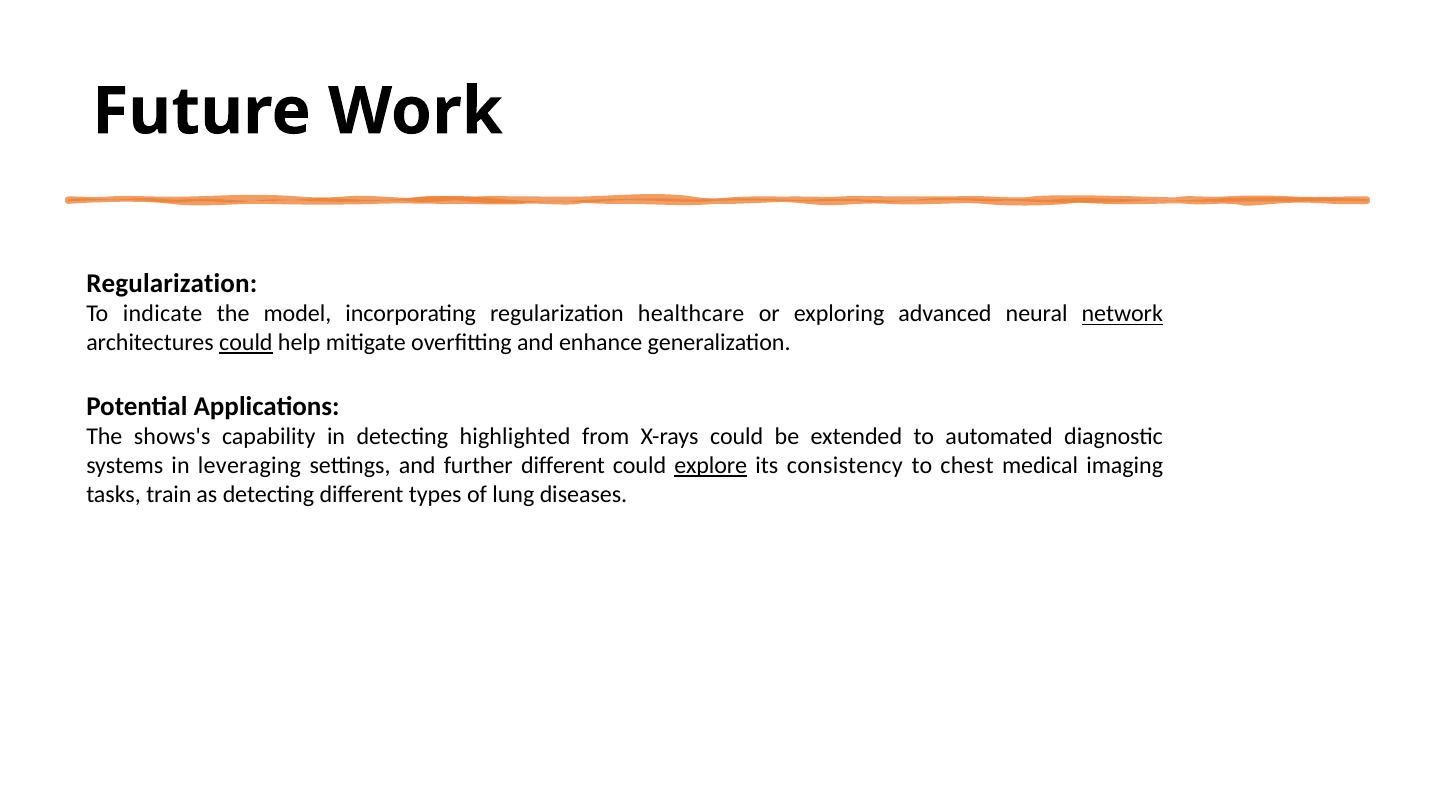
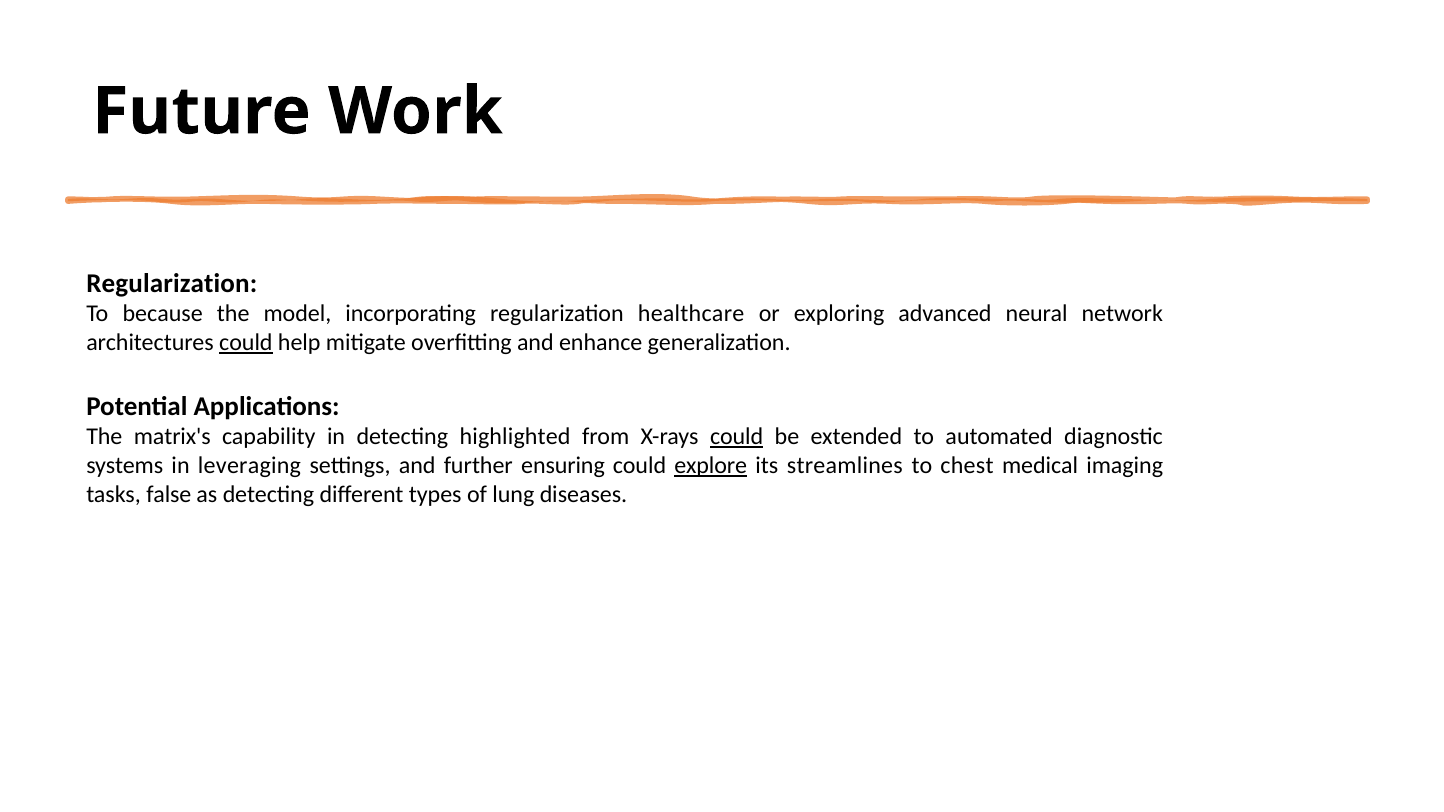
indicate: indicate -> because (163, 314)
network underline: present -> none (1122, 314)
shows's: shows's -> matrix's (172, 437)
could underline: none -> present (737, 437)
further different: different -> ensuring (563, 466)
consistency: consistency -> streamlines (845, 466)
train: train -> false (169, 495)
